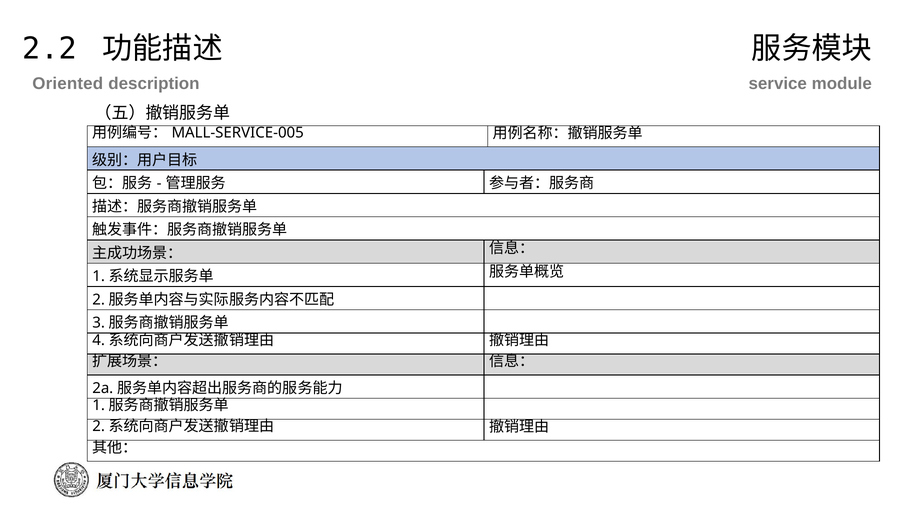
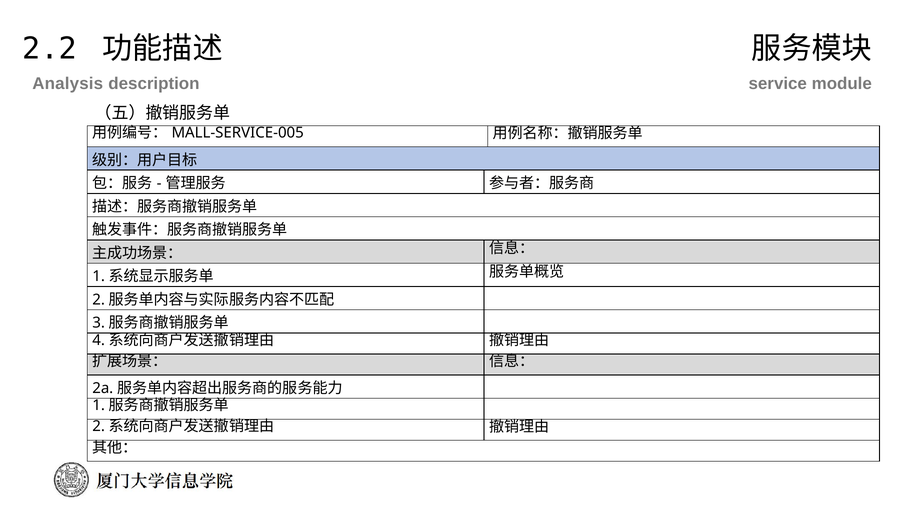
Oriented: Oriented -> Analysis (68, 83)
